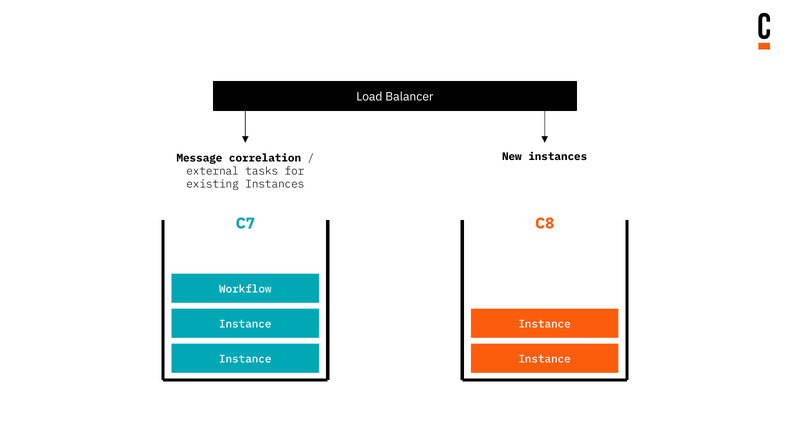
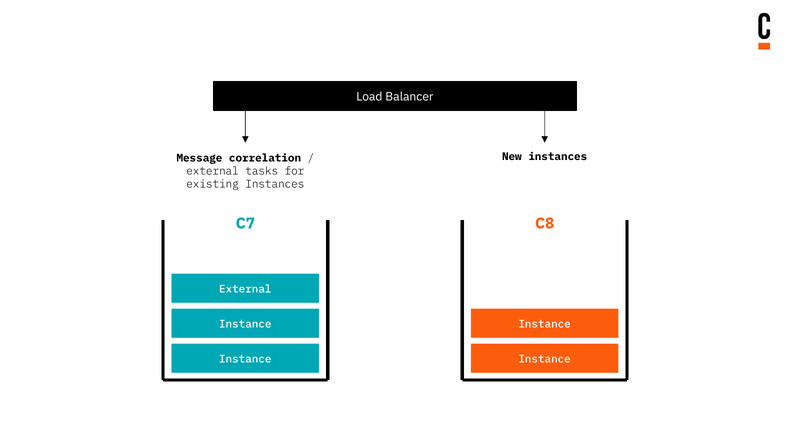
Workflow: Workflow -> External (245, 289)
